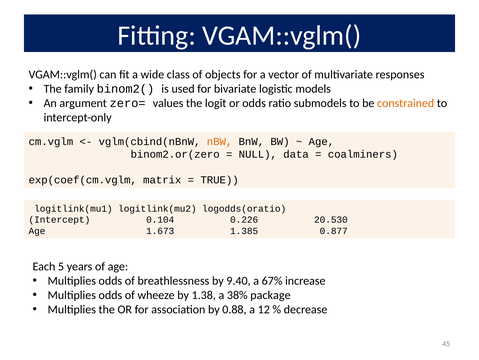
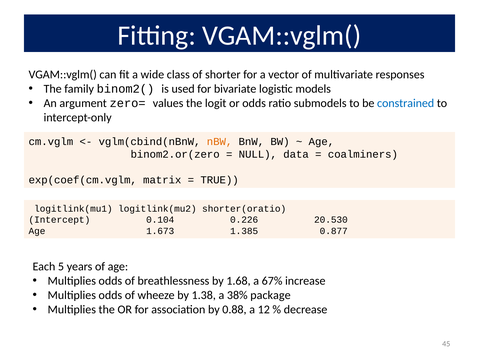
objects: objects -> shorter (223, 74)
constrained colour: orange -> blue (406, 103)
logodds(oratio: logodds(oratio -> shorter(oratio (244, 208)
9.40: 9.40 -> 1.68 (239, 280)
